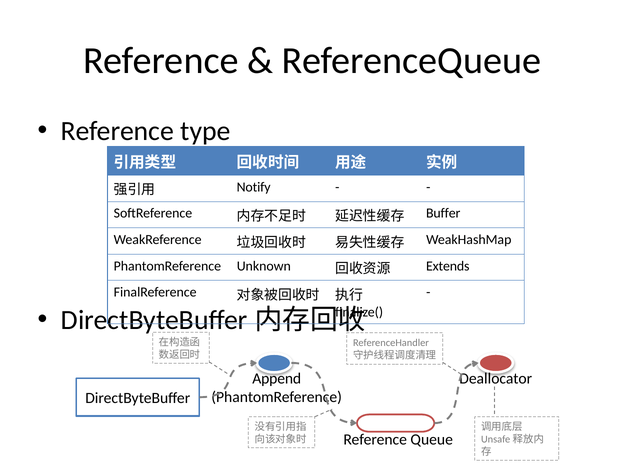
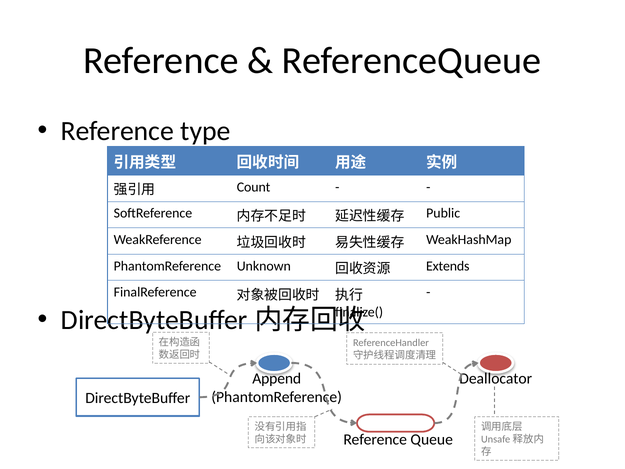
Notify: Notify -> Count (254, 187)
Buffer: Buffer -> Public (443, 213)
